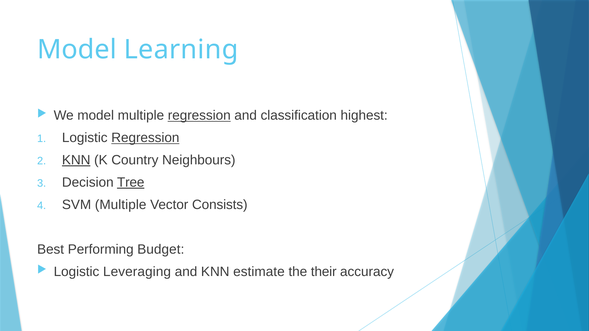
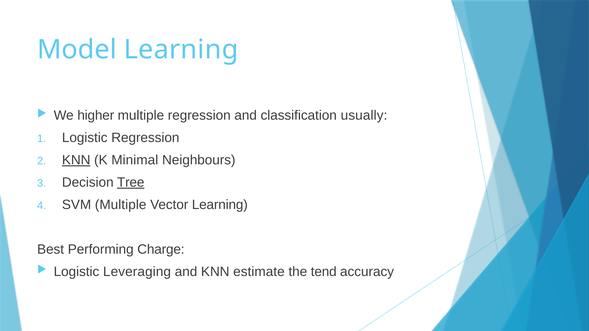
We model: model -> higher (96, 116)
regression underline: present -> none (199, 116)
highest: highest -> usually (364, 116)
Regression underline: present -> none (145, 138)
Country: Country -> Minimal (135, 160)
Vector Consists: Consists -> Learning (220, 205)
Budget: Budget -> Charge (161, 249)
their: their -> tend (324, 272)
